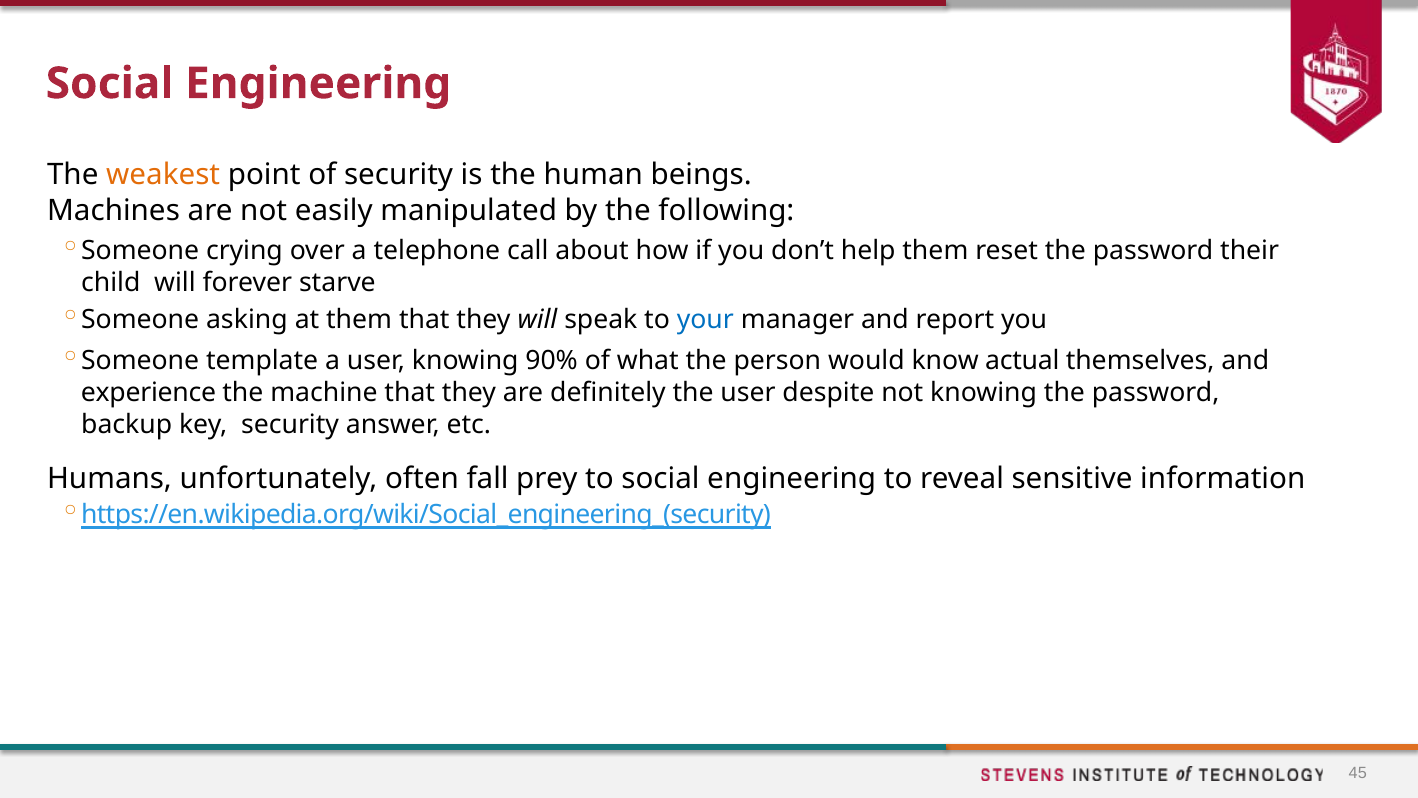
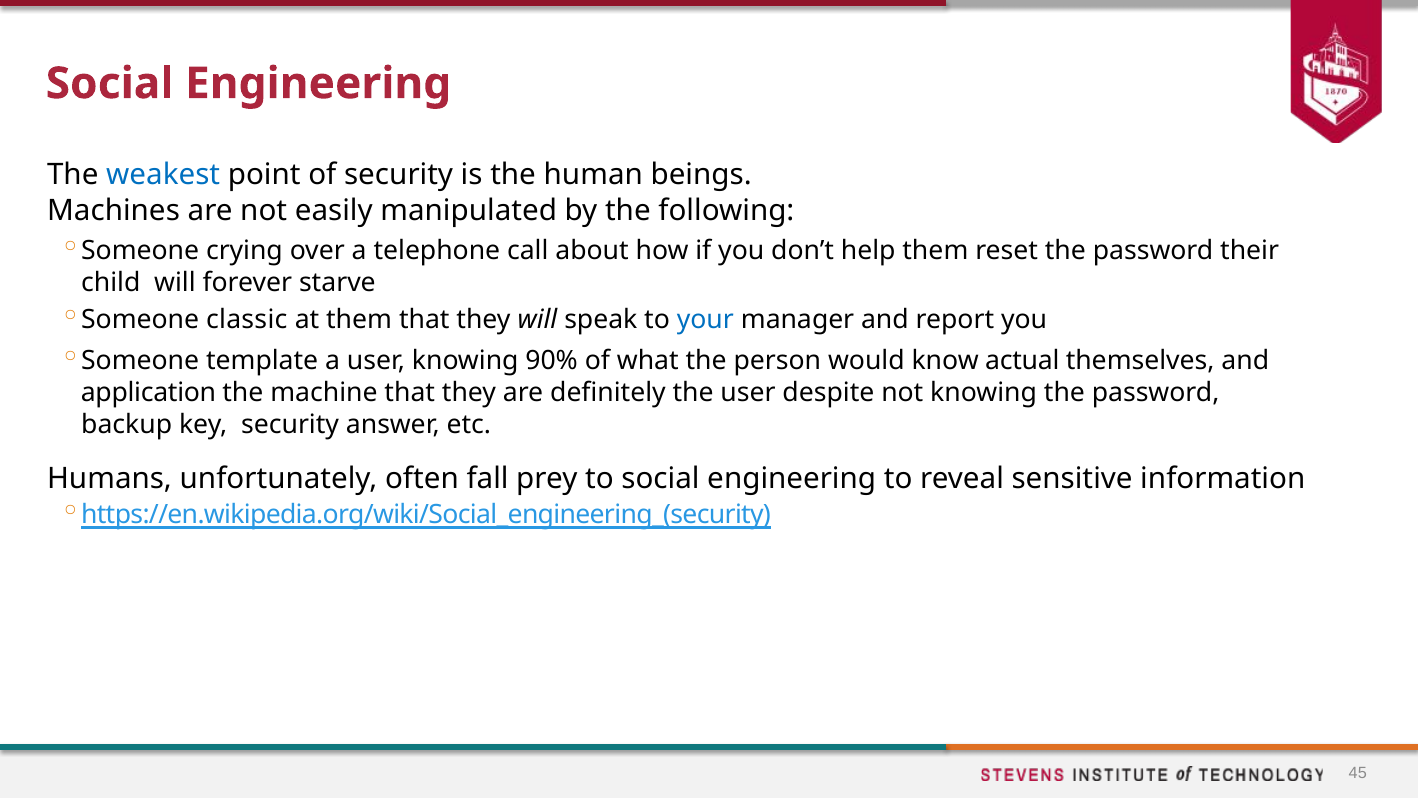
weakest colour: orange -> blue (163, 175)
asking: asking -> classic (247, 320)
experience: experience -> application (148, 393)
